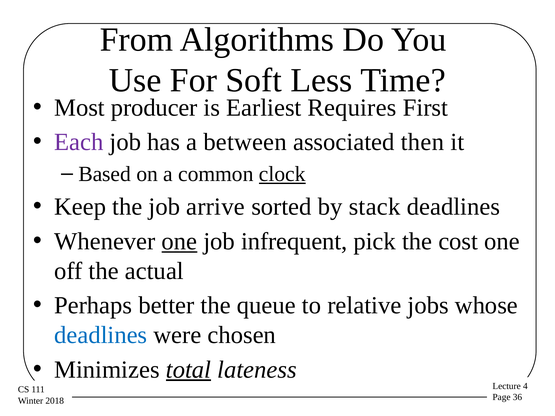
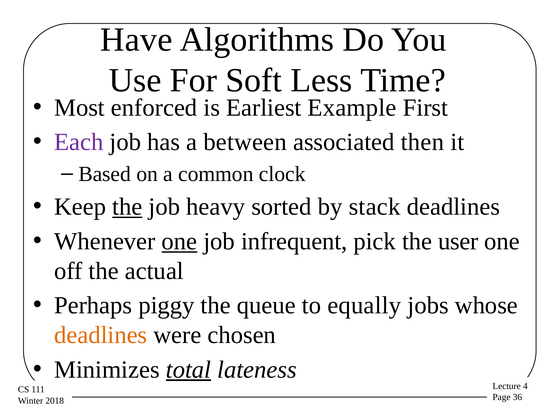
From: From -> Have (136, 40)
producer: producer -> enforced (154, 108)
Requires: Requires -> Example (352, 108)
clock underline: present -> none (282, 174)
the underline: none -> present (127, 207)
arrive: arrive -> heavy (216, 207)
cost: cost -> user (458, 241)
better: better -> piggy (166, 306)
relative: relative -> equally (364, 306)
deadlines colour: blue -> orange (101, 335)
